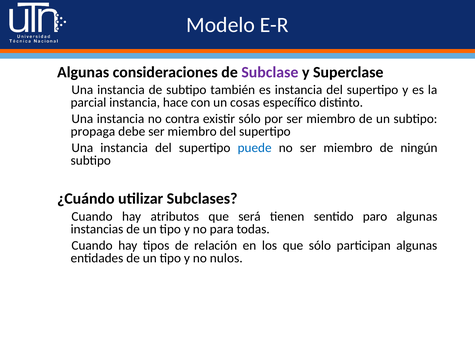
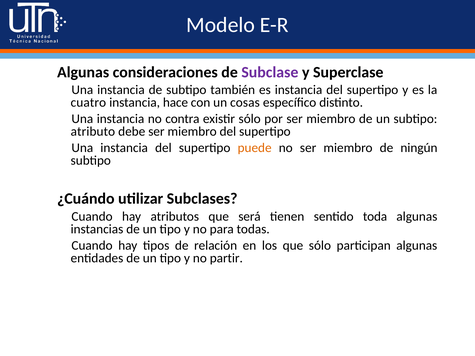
parcial: parcial -> cuatro (88, 103)
propaga: propaga -> atributo (93, 132)
puede colour: blue -> orange (255, 148)
paro: paro -> toda (375, 217)
nulos: nulos -> partir (226, 258)
